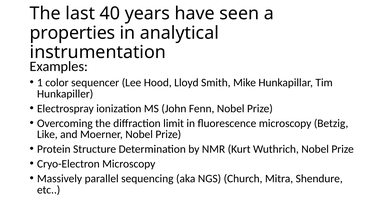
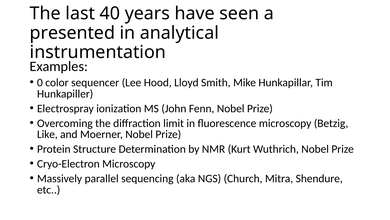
properties: properties -> presented (72, 33)
1: 1 -> 0 (40, 82)
